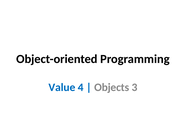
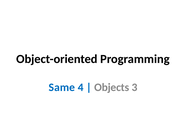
Value: Value -> Same (62, 88)
